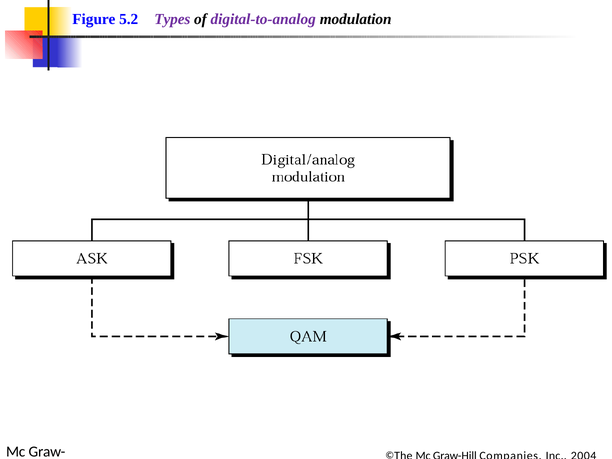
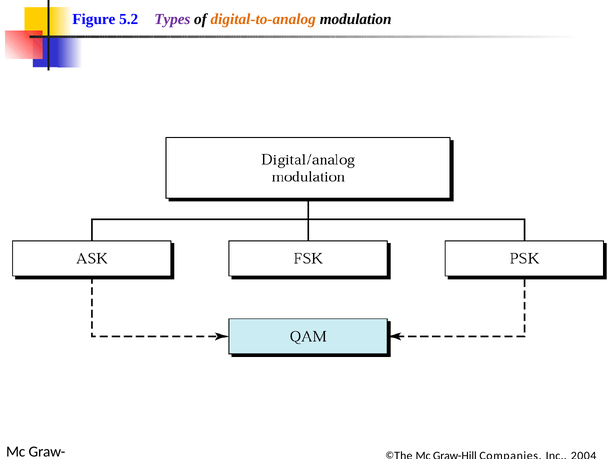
digital-to-analog colour: purple -> orange (263, 19)
